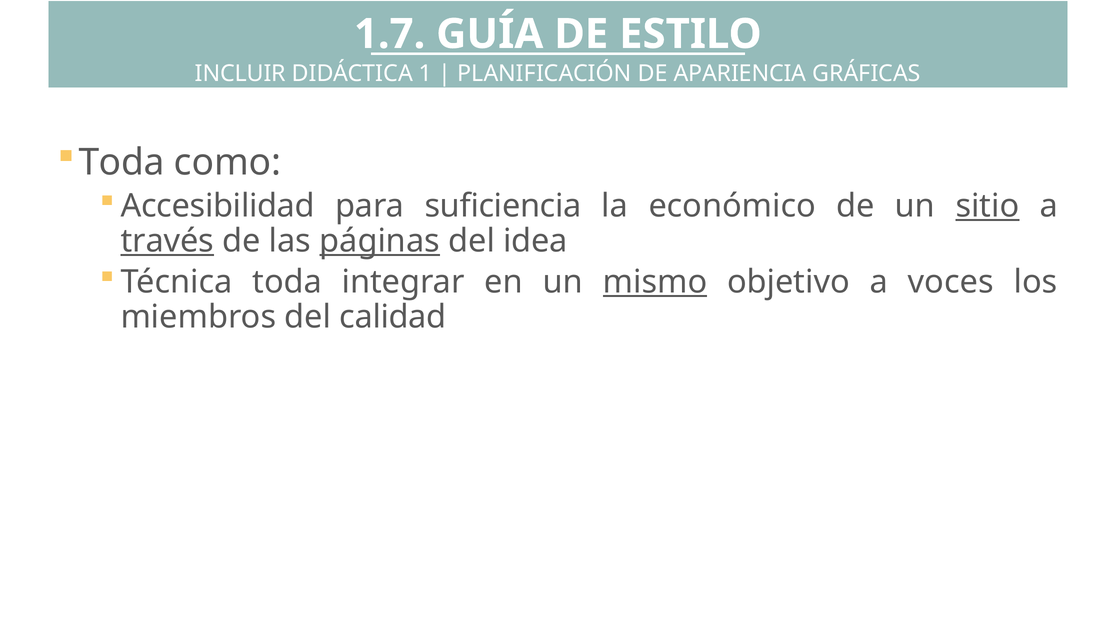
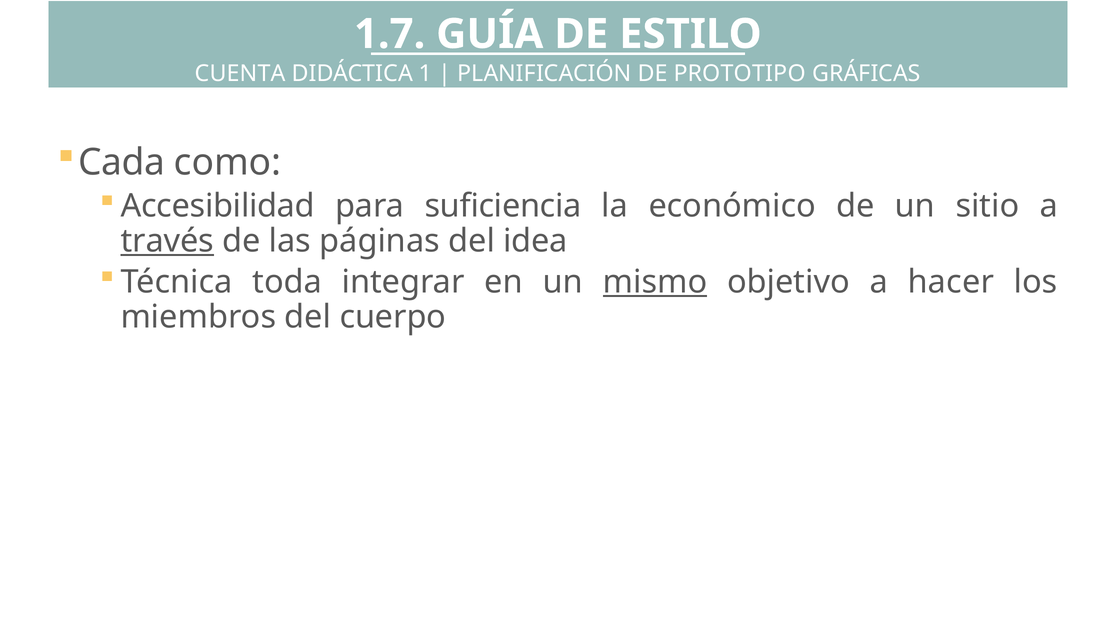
INCLUIR: INCLUIR -> CUENTA (240, 74)
APARIENCIA: APARIENCIA -> PROTOTIPO (740, 74)
Toda: Toda -> Cada (122, 163)
sitio underline: present -> none (987, 206)
páginas underline: present -> none (380, 241)
voces: voces -> hacer (951, 282)
calidad: calidad -> cuerpo (393, 317)
